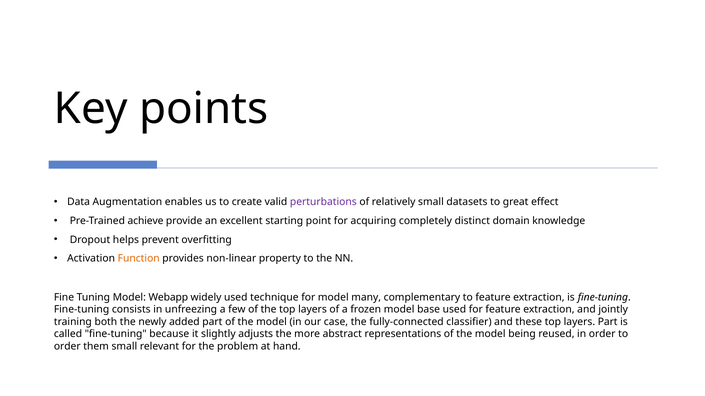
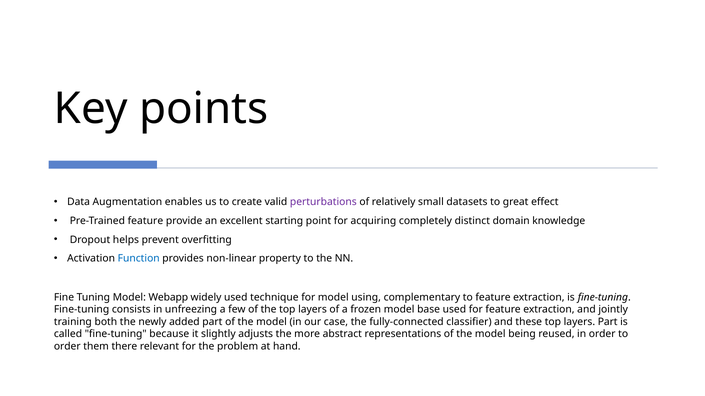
Pre-Trained achieve: achieve -> feature (145, 221)
Function colour: orange -> blue (139, 259)
many: many -> using (366, 298)
them small: small -> there (124, 347)
